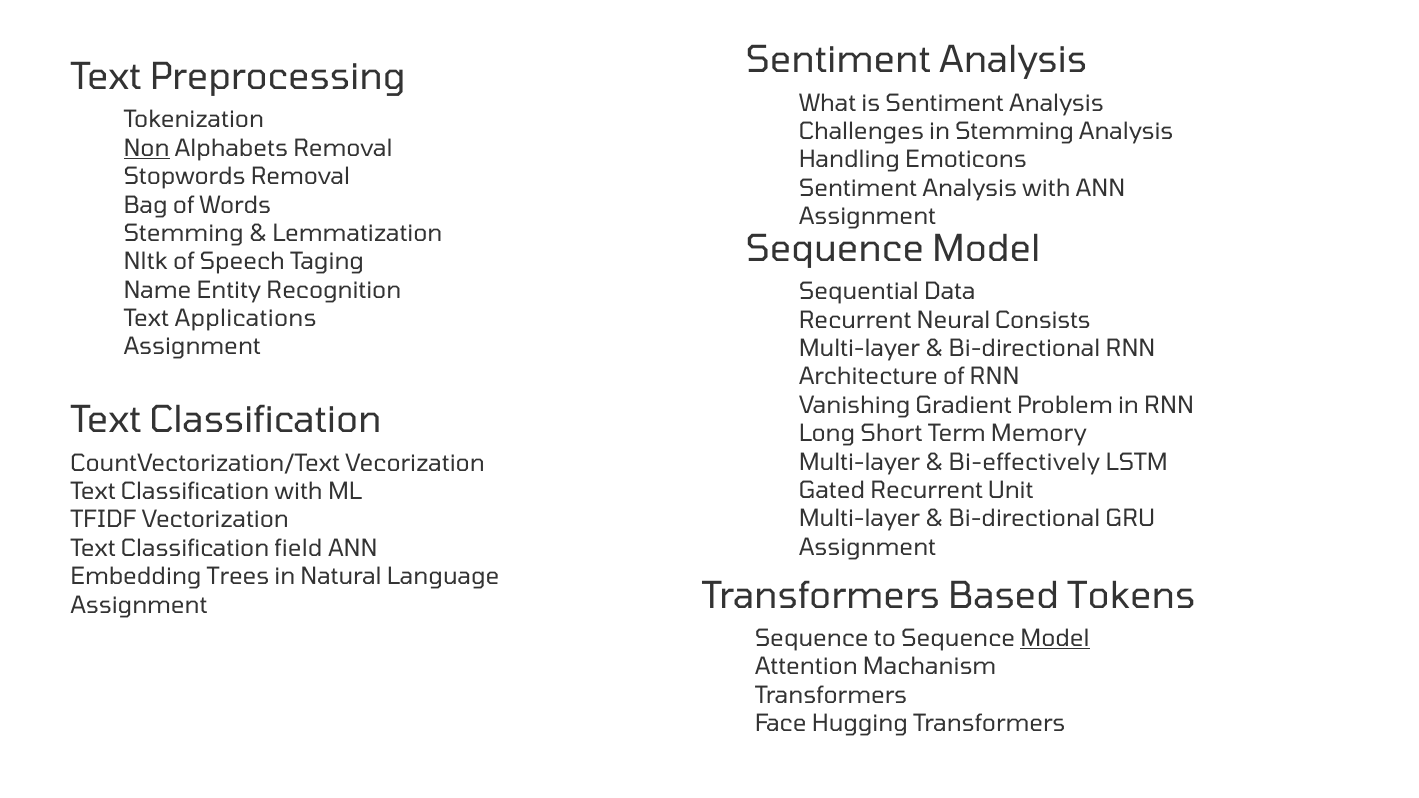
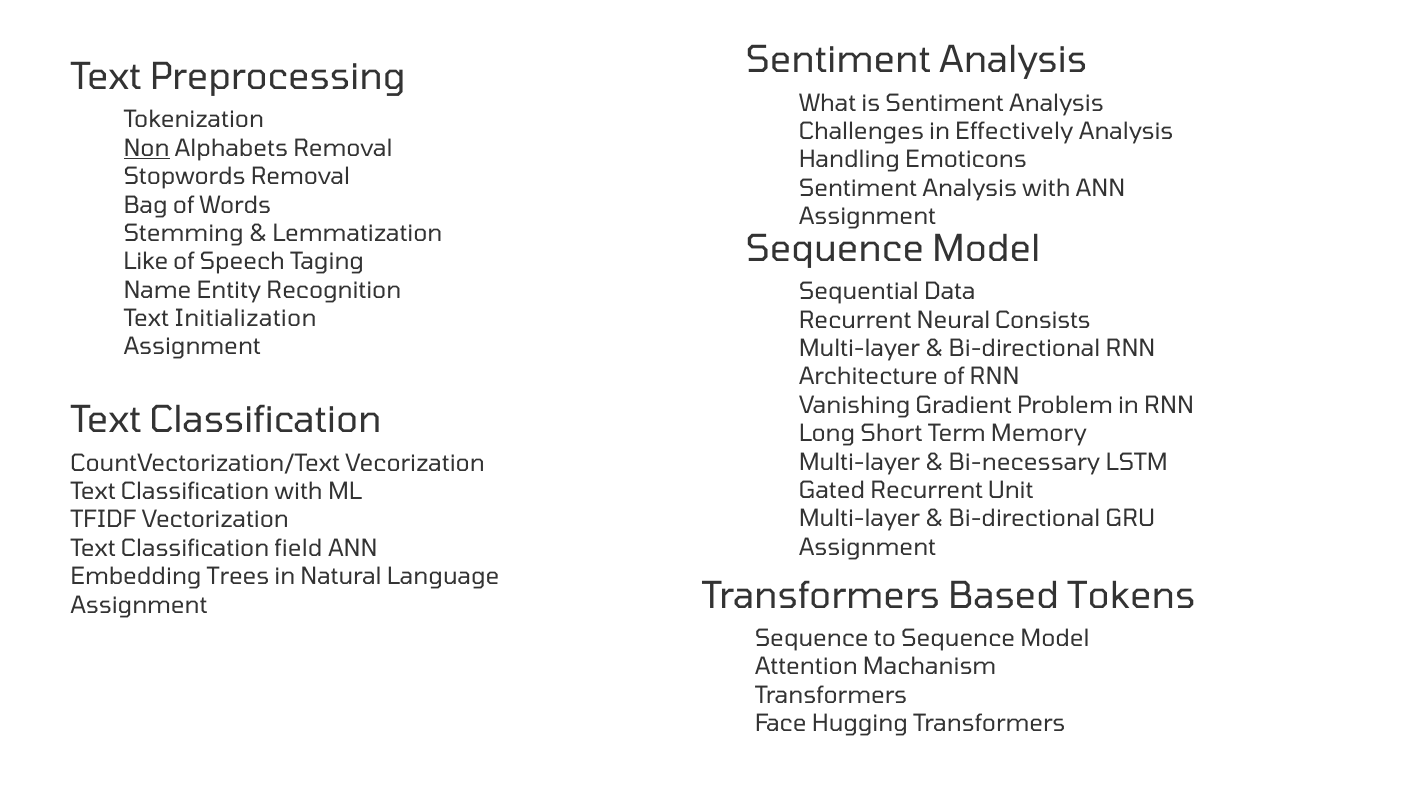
in Stemming: Stemming -> Effectively (1014, 132)
Nltk: Nltk -> Like (146, 262)
Applications: Applications -> Initialization (246, 319)
Bi-effectively: Bi-effectively -> Bi-necessary (1024, 462)
Model underline: present -> none (1055, 639)
